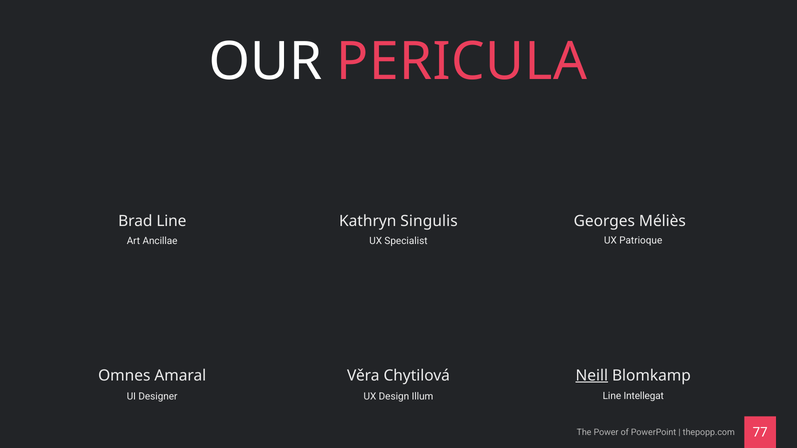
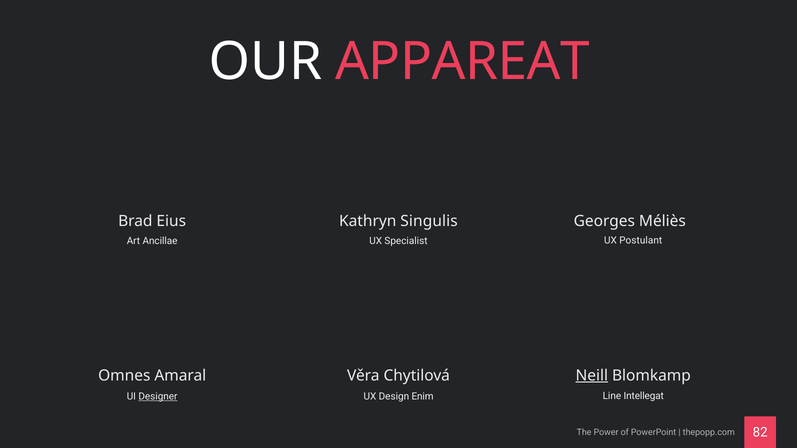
PERICULA: PERICULA -> APPAREAT (462, 62)
Brad Line: Line -> Eius (171, 221)
Patrioque: Patrioque -> Postulant (641, 241)
Designer underline: none -> present (158, 397)
Illum: Illum -> Enim (423, 397)
77: 77 -> 82 (760, 433)
